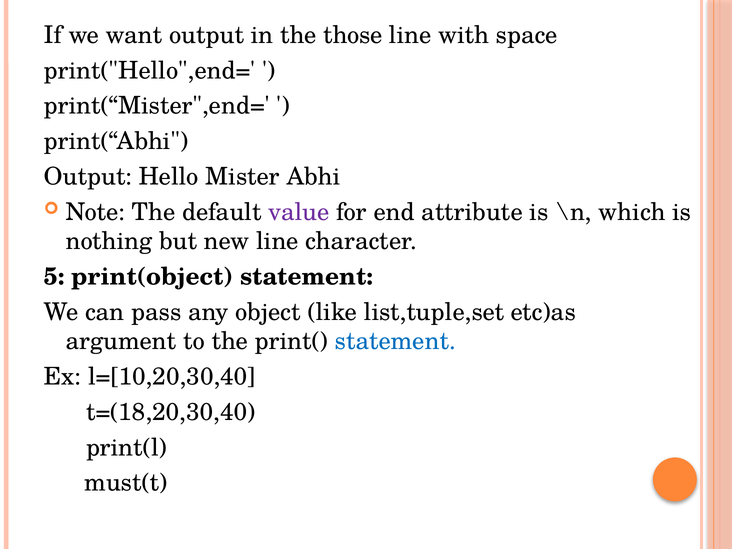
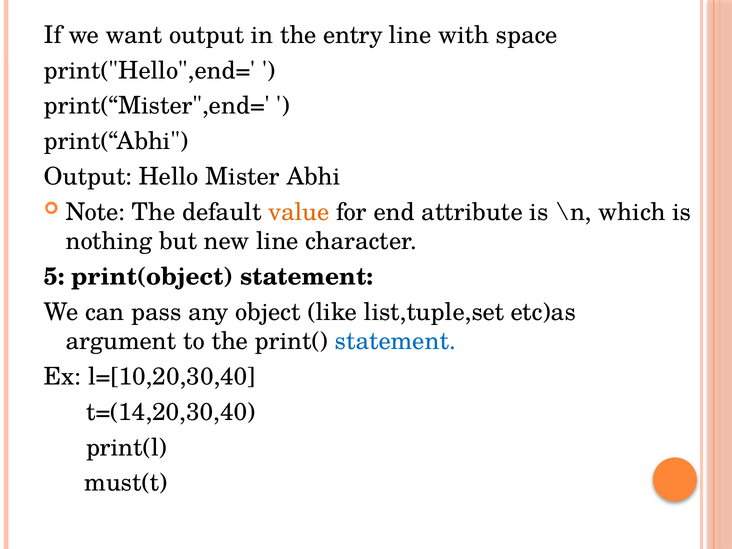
those: those -> entry (353, 35)
value colour: purple -> orange (299, 212)
t=(18,20,30,40: t=(18,20,30,40 -> t=(14,20,30,40 (171, 412)
